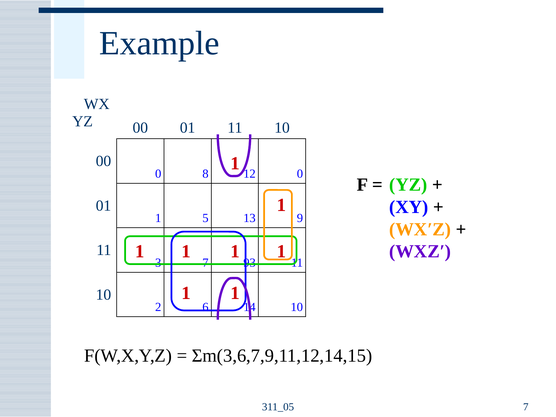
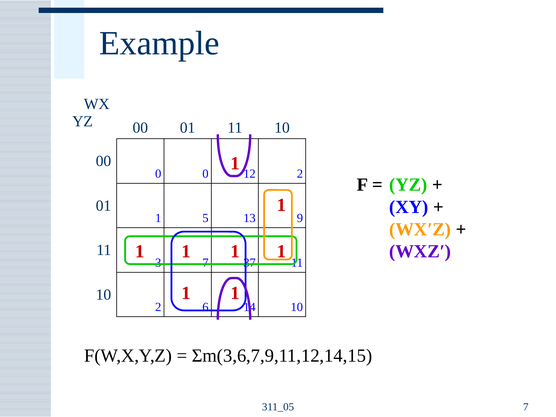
0 8: 8 -> 0 (205, 174)
0: 0 -> 2 (300, 174)
93: 93 -> 37 (250, 263)
